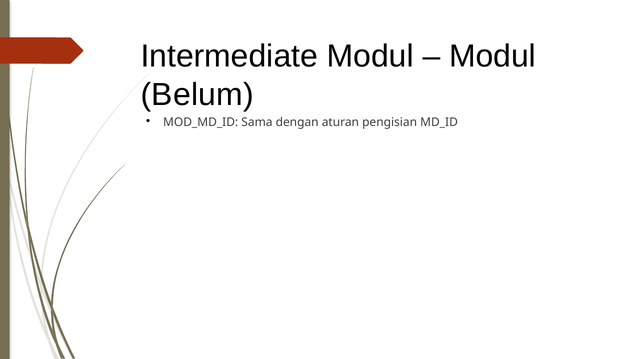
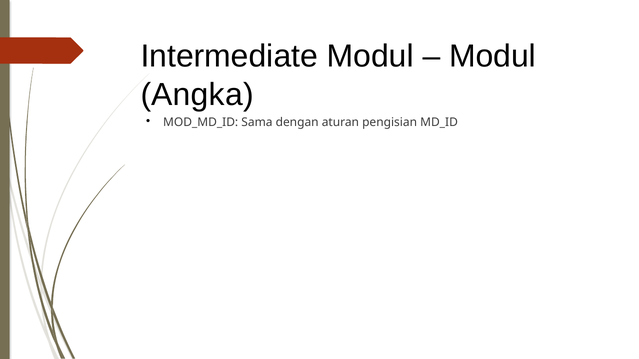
Belum: Belum -> Angka (197, 95)
